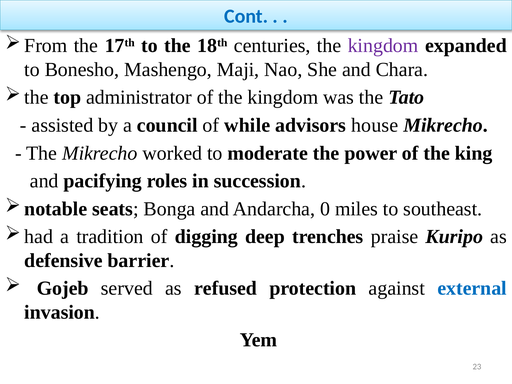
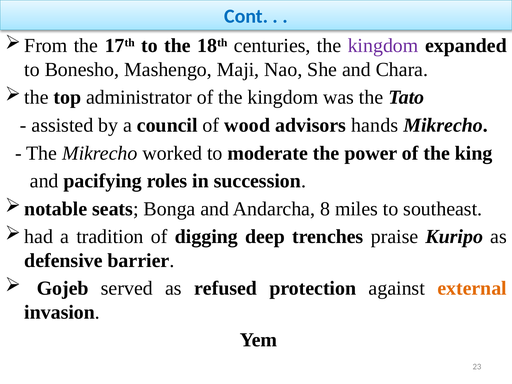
while: while -> wood (247, 125)
house: house -> hands (375, 125)
0: 0 -> 8 (325, 209)
external colour: blue -> orange (472, 288)
